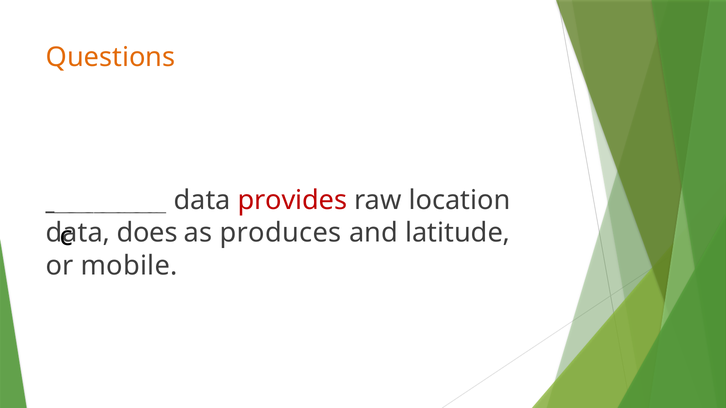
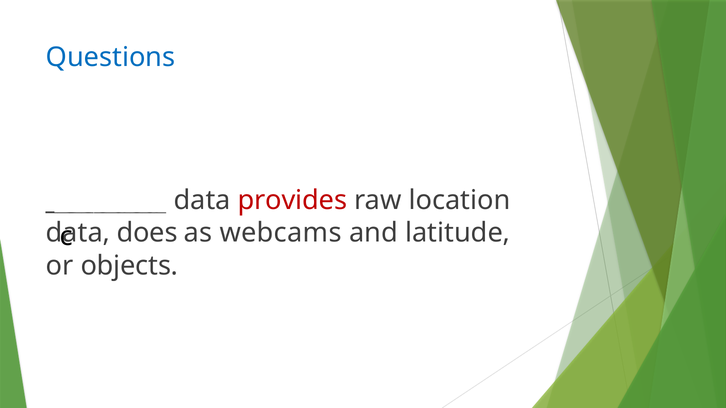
Questions colour: orange -> blue (111, 57)
produces: produces -> webcams (281, 233)
mobile: mobile -> objects (129, 266)
